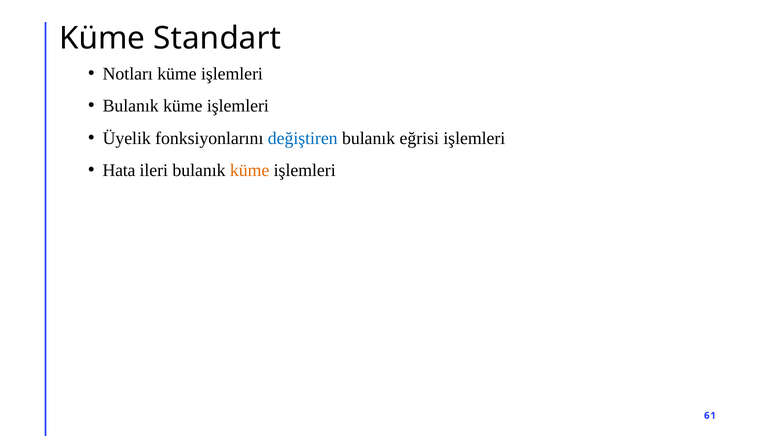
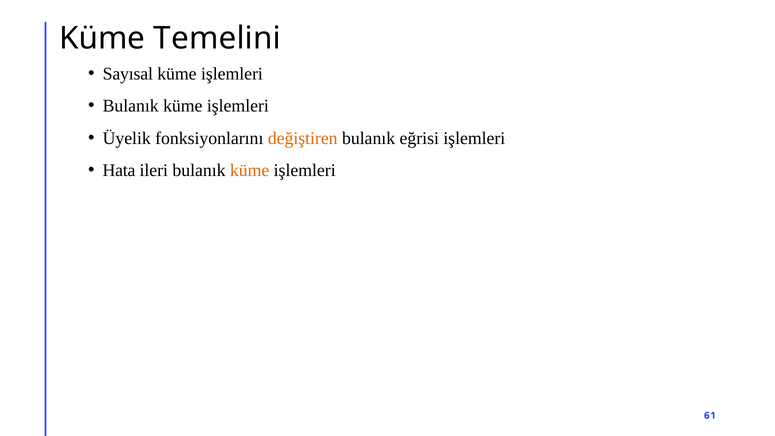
Standart: Standart -> Temelini (217, 38)
Notları: Notları -> Sayısal (128, 74)
değiştiren colour: blue -> orange (303, 138)
